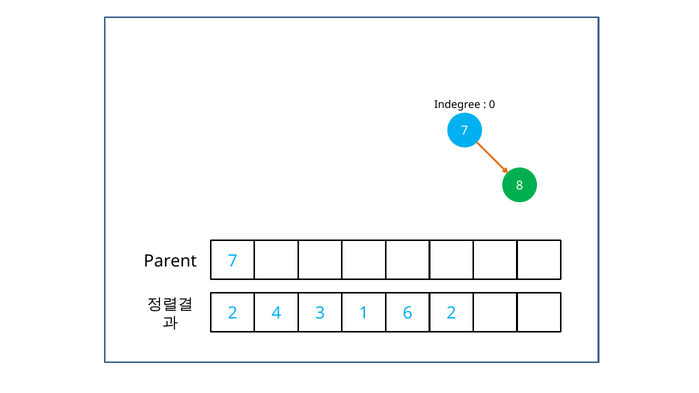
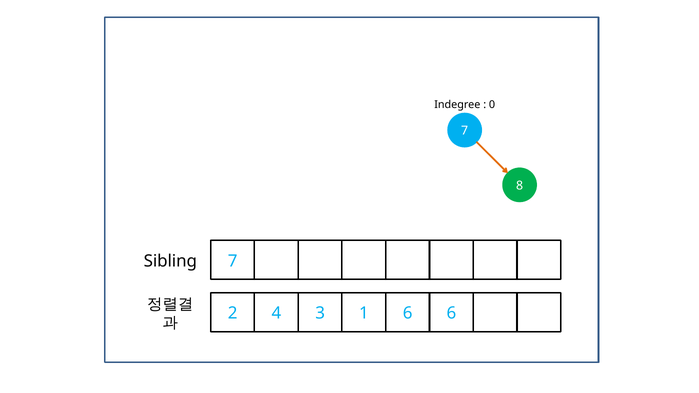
Parent: Parent -> Sibling (170, 261)
6 2: 2 -> 6 (451, 313)
